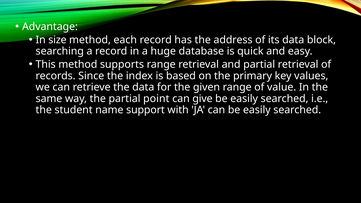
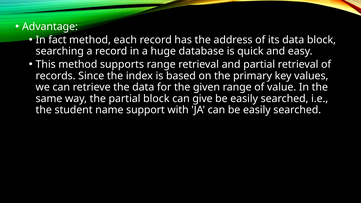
size: size -> fact (57, 40)
partial point: point -> block (156, 99)
